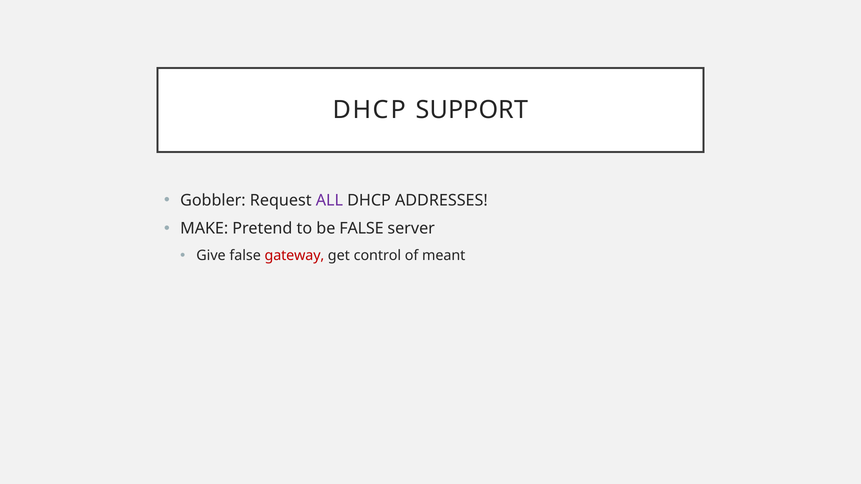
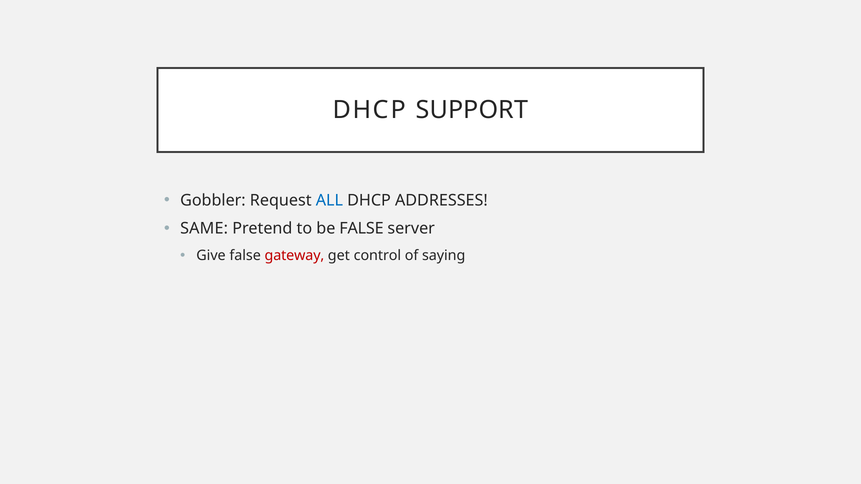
ALL colour: purple -> blue (329, 200)
MAKE: MAKE -> SAME (204, 229)
meant: meant -> saying (444, 256)
